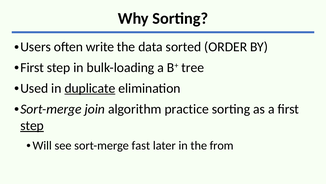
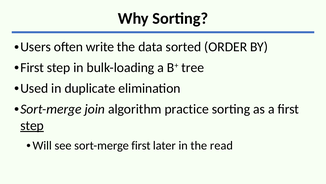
duplicate underline: present -> none (90, 88)
sort-merge fast: fast -> first (141, 145)
from: from -> read (221, 145)
